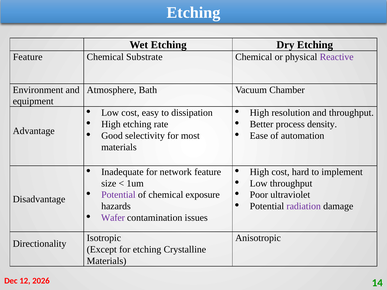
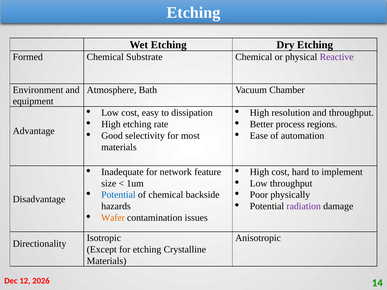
Feature: Feature -> Formed (28, 57)
density: density -> regions (322, 124)
Potential colour: purple -> blue (118, 195)
exposure: exposure -> backside (203, 195)
ultraviolet: ultraviolet -> physically (290, 195)
Wafer colour: purple -> orange (113, 218)
